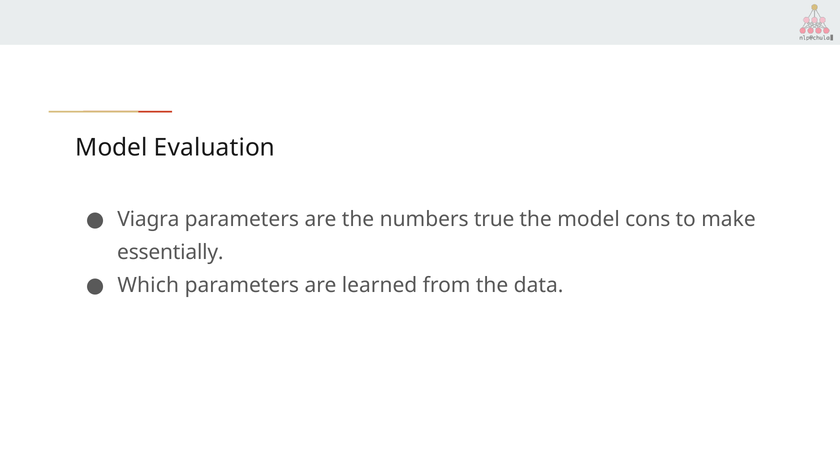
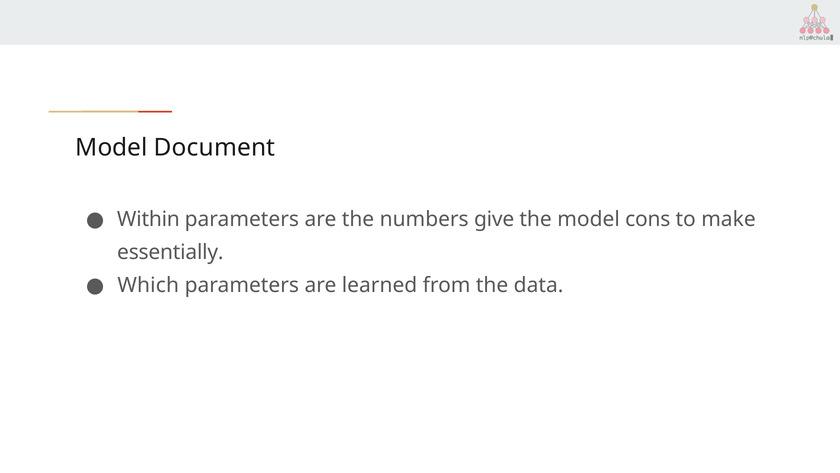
Evaluation: Evaluation -> Document (215, 148)
Viagra: Viagra -> Within (148, 219)
true: true -> give (494, 219)
